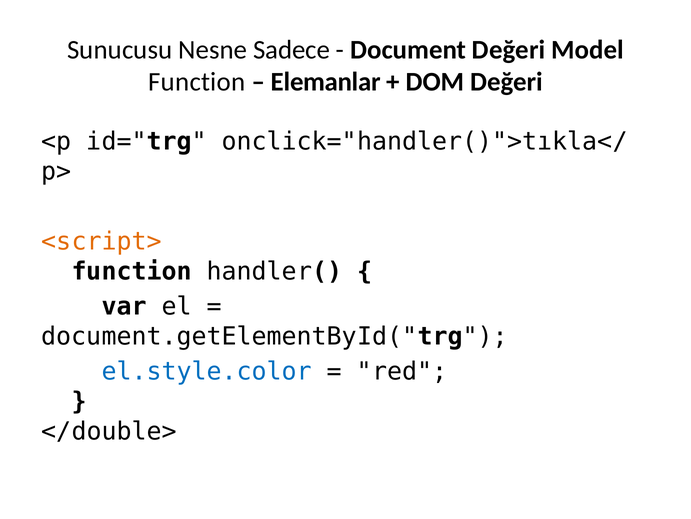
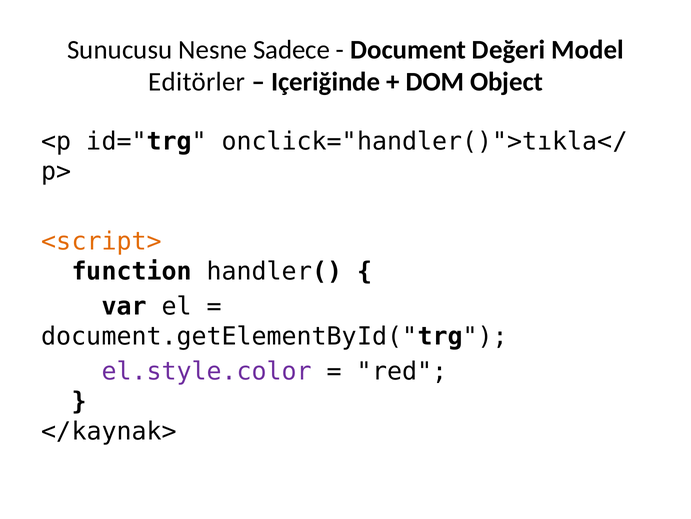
Function: Function -> Editörler (197, 82)
Elemanlar: Elemanlar -> Içeriğinde (326, 82)
DOM Değeri: Değeri -> Object (507, 82)
el.style.color colour: blue -> purple (207, 371)
</double>: </double> -> </kaynak> (109, 431)
